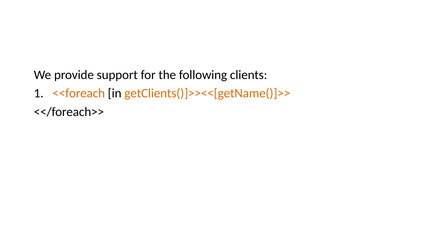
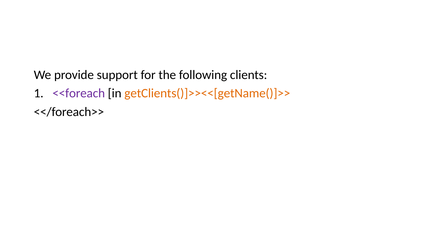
<<foreach colour: orange -> purple (79, 93)
